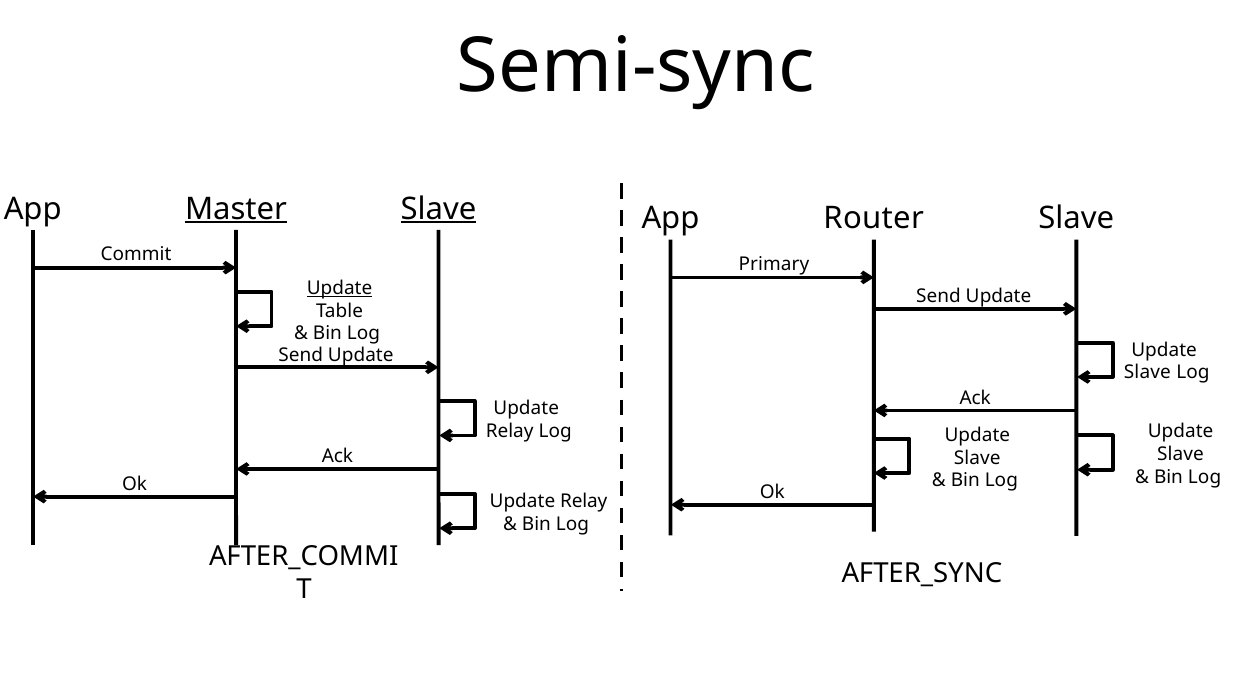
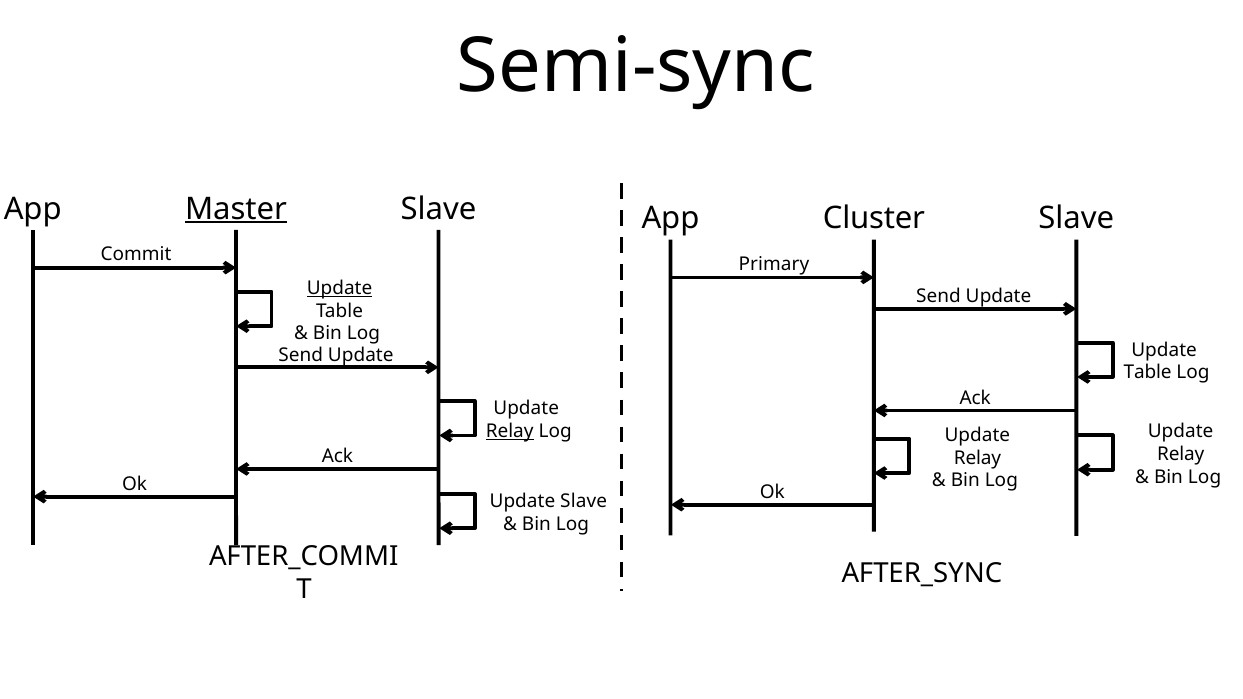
Slave underline: present -> none (439, 209)
Router: Router -> Cluster (874, 219)
Slave: Slave -> Table (1148, 373)
Relay underline: none -> present (510, 431)
Slave: Slave -> Relay (1181, 455)
Slave: Slave -> Relay (977, 458)
Relay: Relay -> Slave (584, 502)
